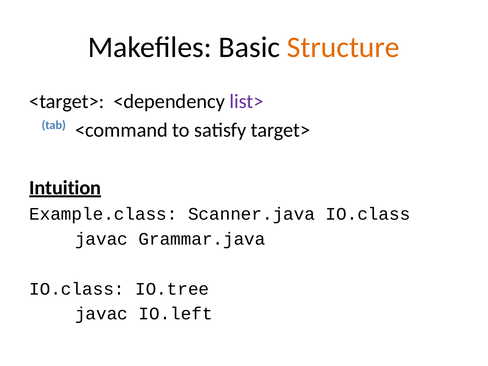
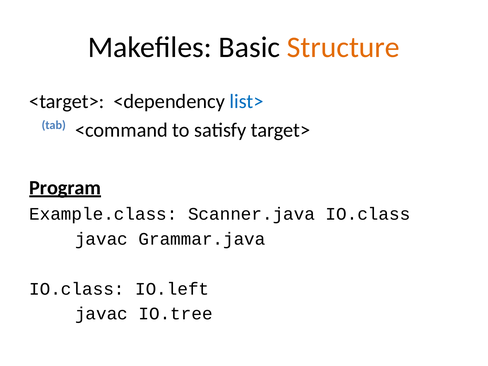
list> colour: purple -> blue (246, 101)
Intuition: Intuition -> Program (65, 188)
IO.tree: IO.tree -> IO.left (172, 289)
IO.left: IO.left -> IO.tree (176, 314)
